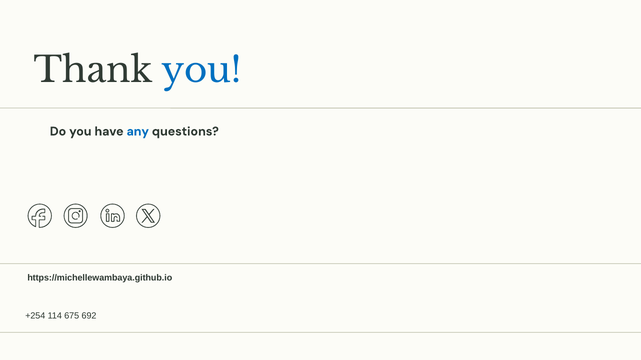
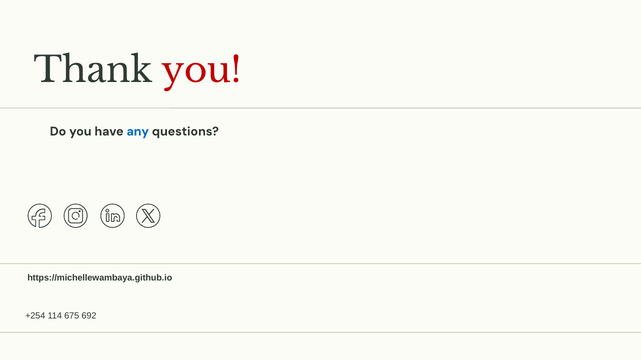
you colour: blue -> red (202, 71)
